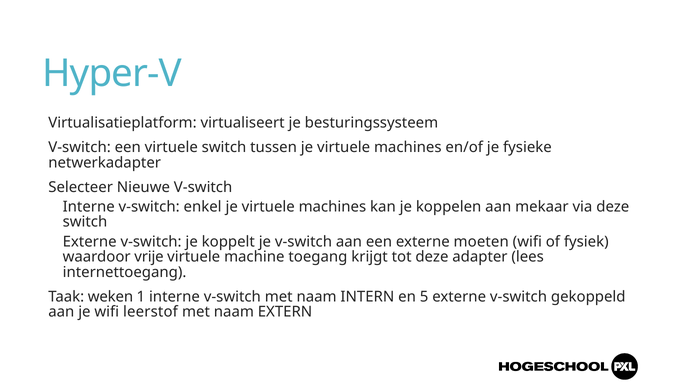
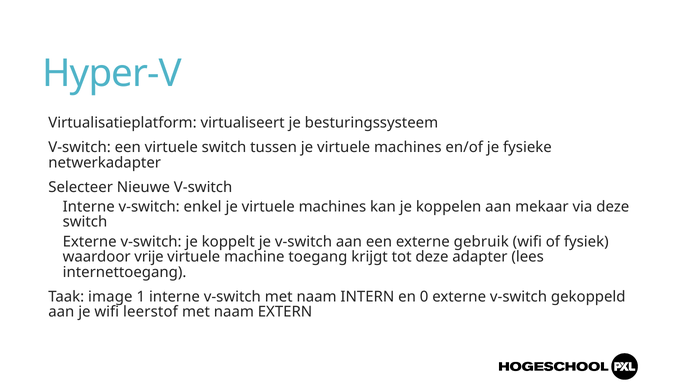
moeten: moeten -> gebruik (481, 242)
weken: weken -> image (110, 297)
5: 5 -> 0 (424, 297)
